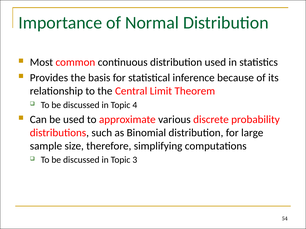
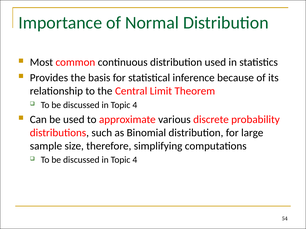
3: 3 -> 4 (135, 160)
